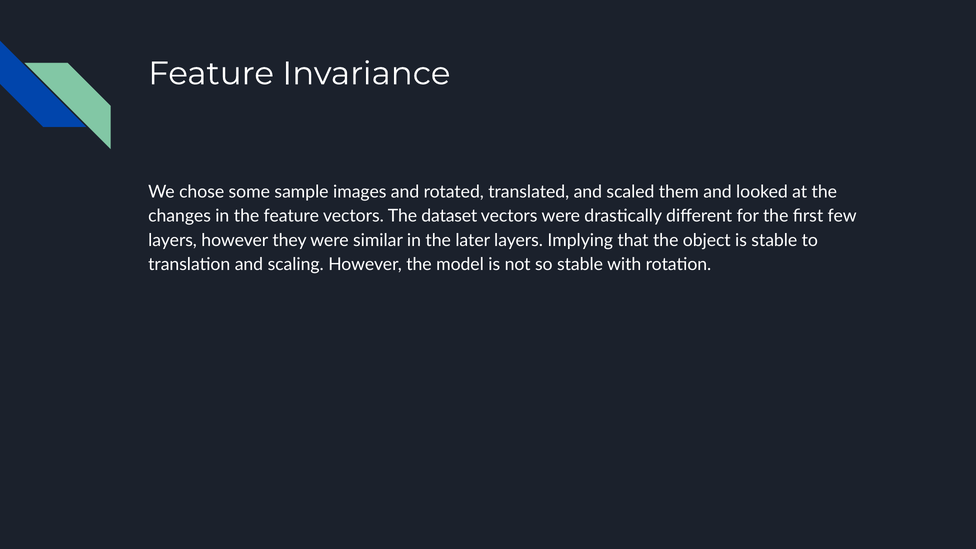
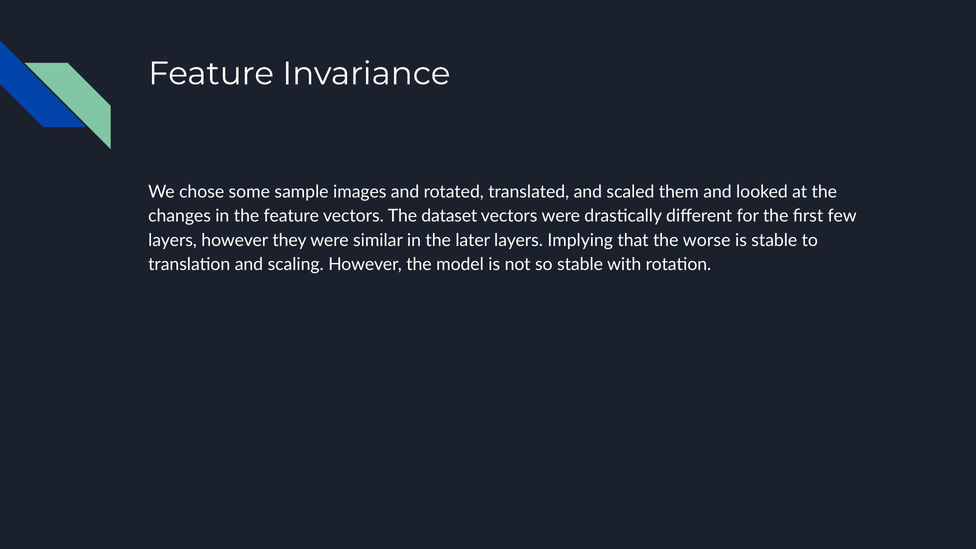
object: object -> worse (707, 240)
